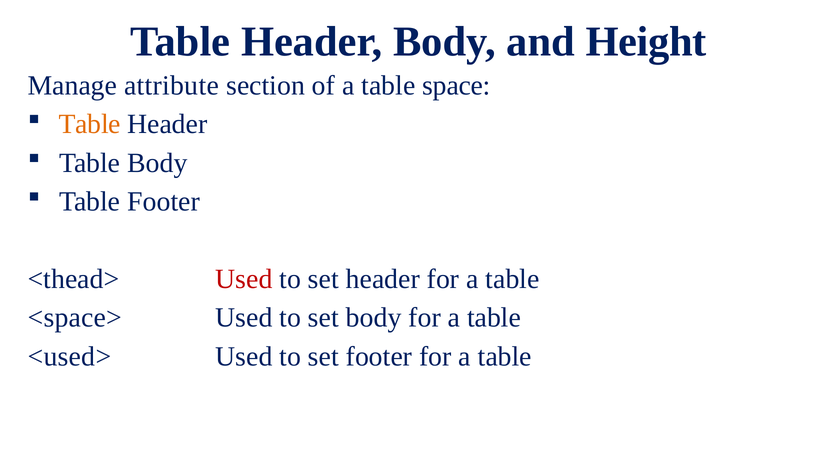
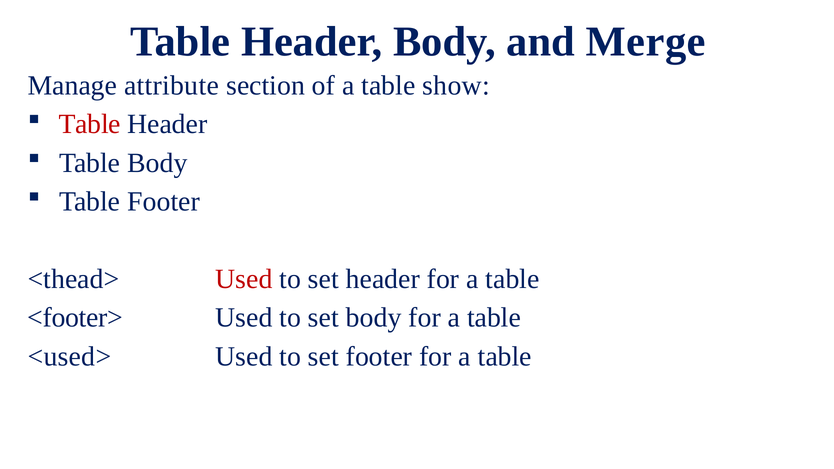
Height: Height -> Merge (646, 42)
space: space -> show (456, 85)
Table colour: orange -> red (90, 124)
<space>: <space> -> <footer> (75, 318)
